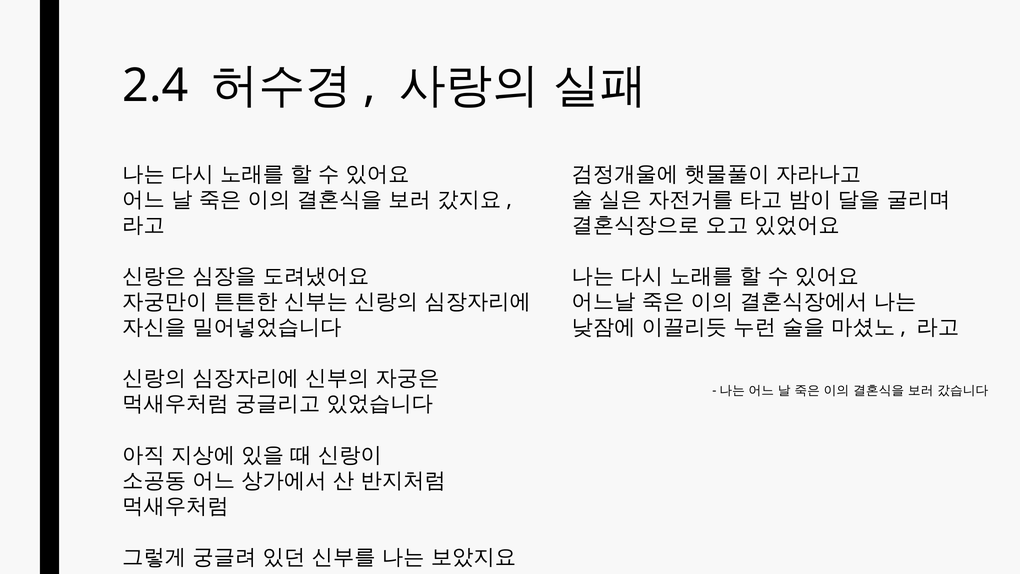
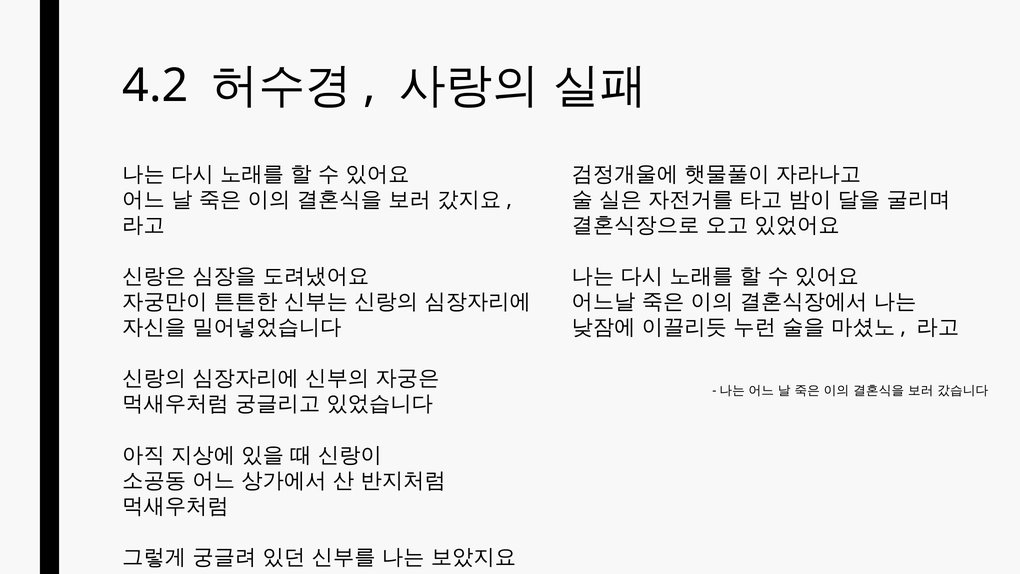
2.4: 2.4 -> 4.2 (155, 86)
